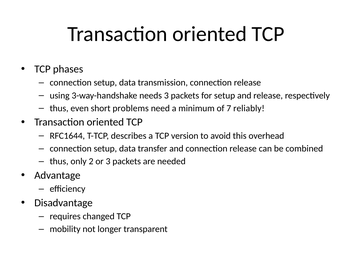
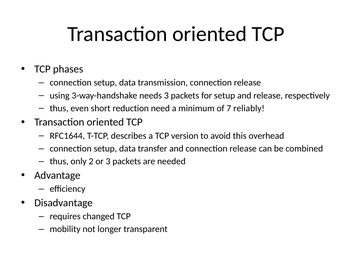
problems: problems -> reduction (131, 108)
